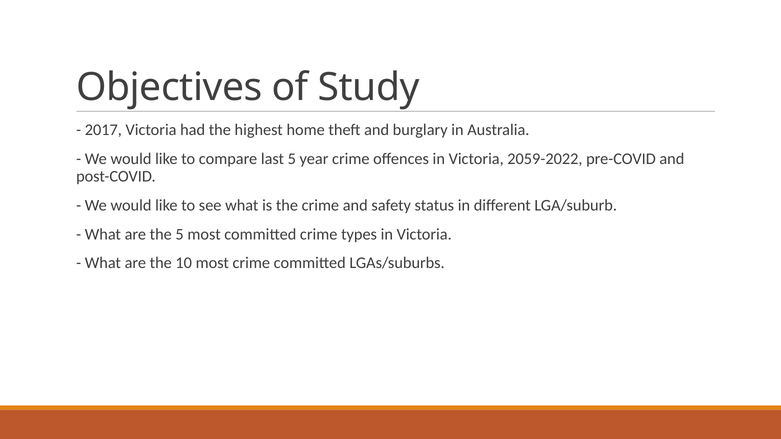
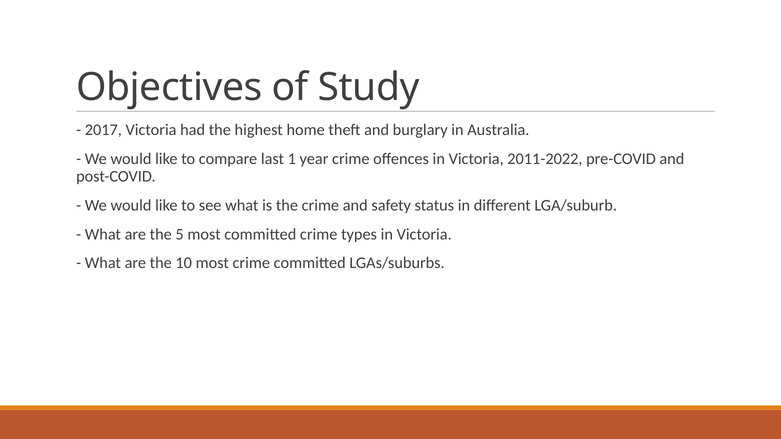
last 5: 5 -> 1 (292, 159)
2059-2022: 2059-2022 -> 2011-2022 (545, 159)
